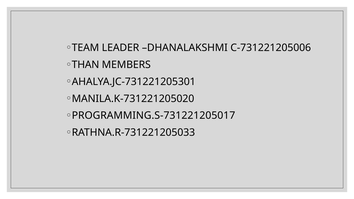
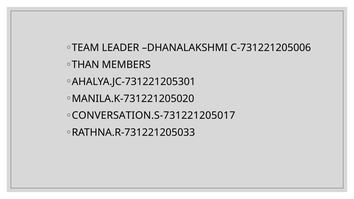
PROGRAMMING.S-731221205017: PROGRAMMING.S-731221205017 -> CONVERSATION.S-731221205017 (153, 116)
